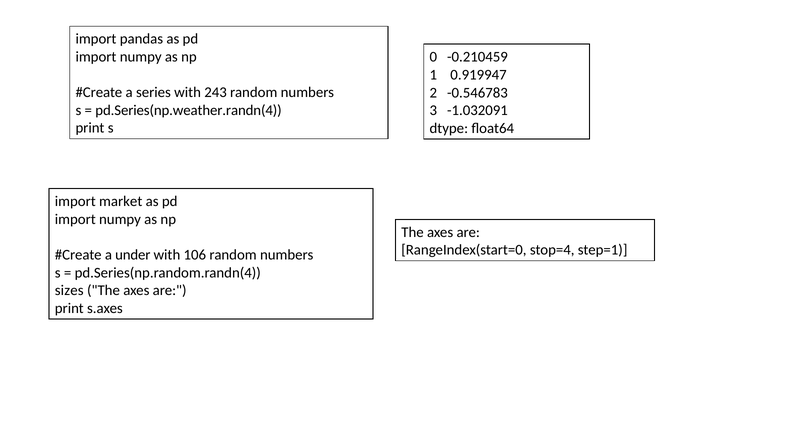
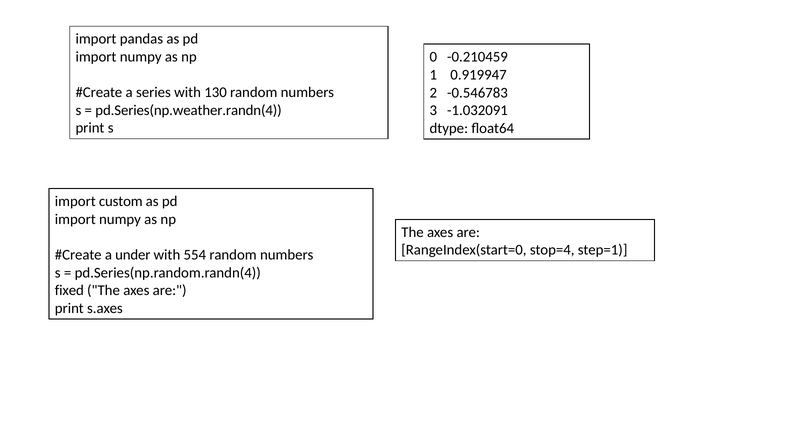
243: 243 -> 130 (216, 92)
market: market -> custom (121, 201)
106: 106 -> 554 (195, 255)
sizes: sizes -> fixed (69, 290)
